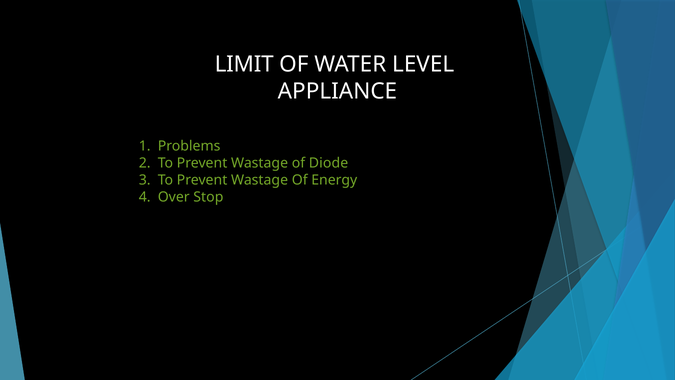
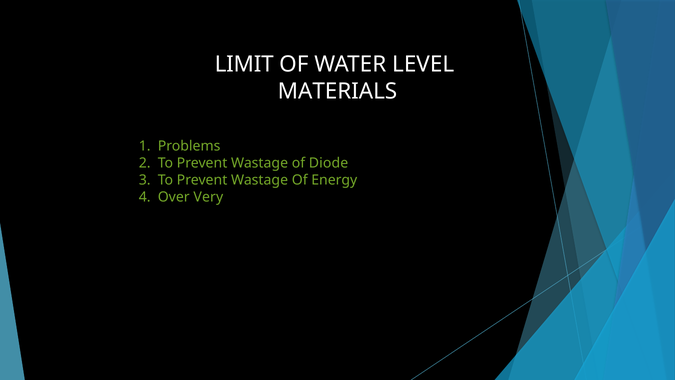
APPLIANCE: APPLIANCE -> MATERIALS (337, 91)
Stop: Stop -> Very (208, 197)
